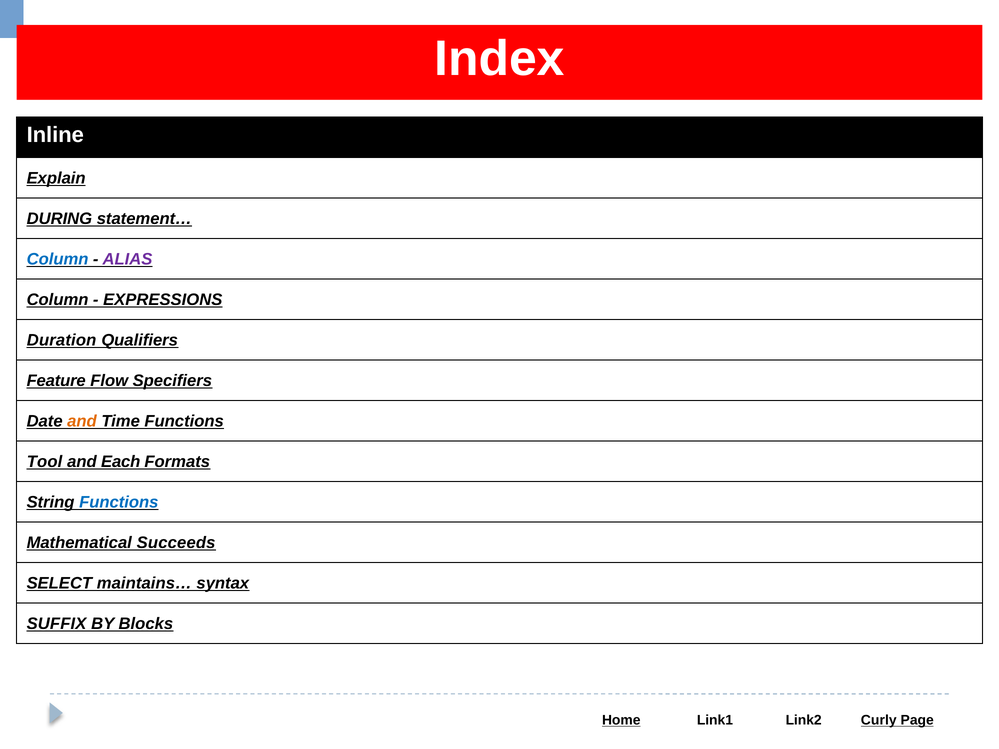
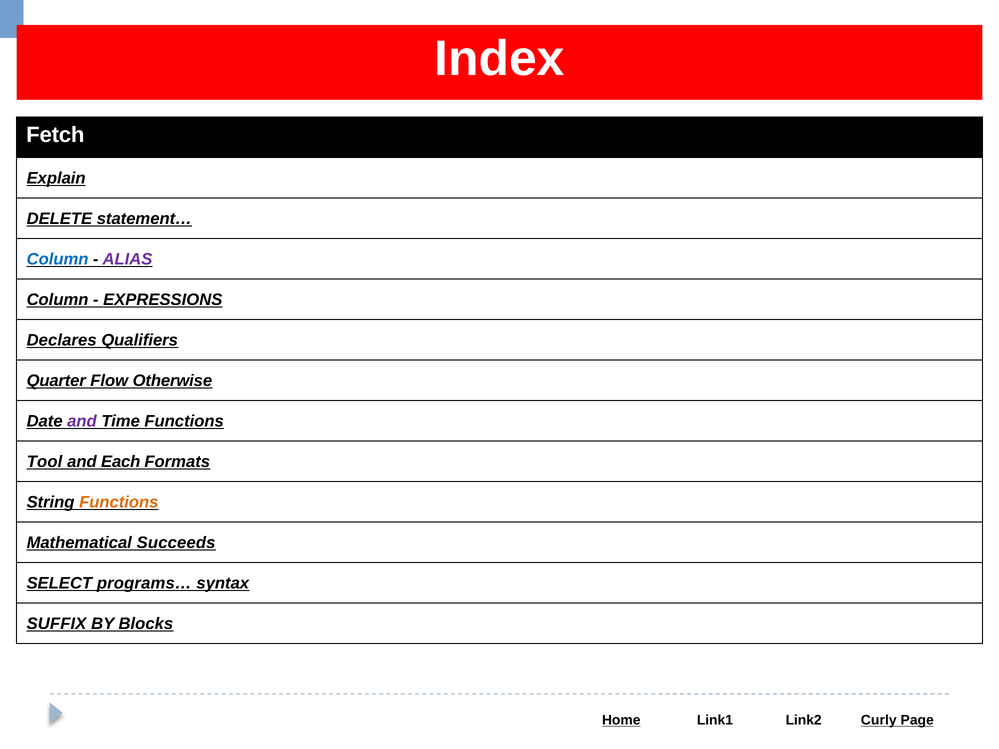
Inline: Inline -> Fetch (55, 135)
DURING: DURING -> DELETE (59, 219)
Duration: Duration -> Declares (62, 340)
Feature: Feature -> Quarter (56, 381)
Specifiers: Specifiers -> Otherwise (172, 381)
and colour: orange -> purple (82, 421)
Functions colour: blue -> orange (119, 502)
maintains…: maintains… -> programs… (144, 583)
